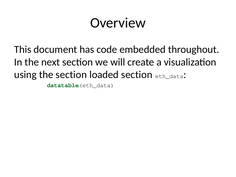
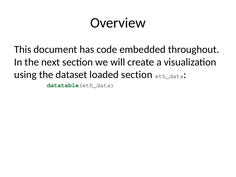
the section: section -> dataset (71, 75)
